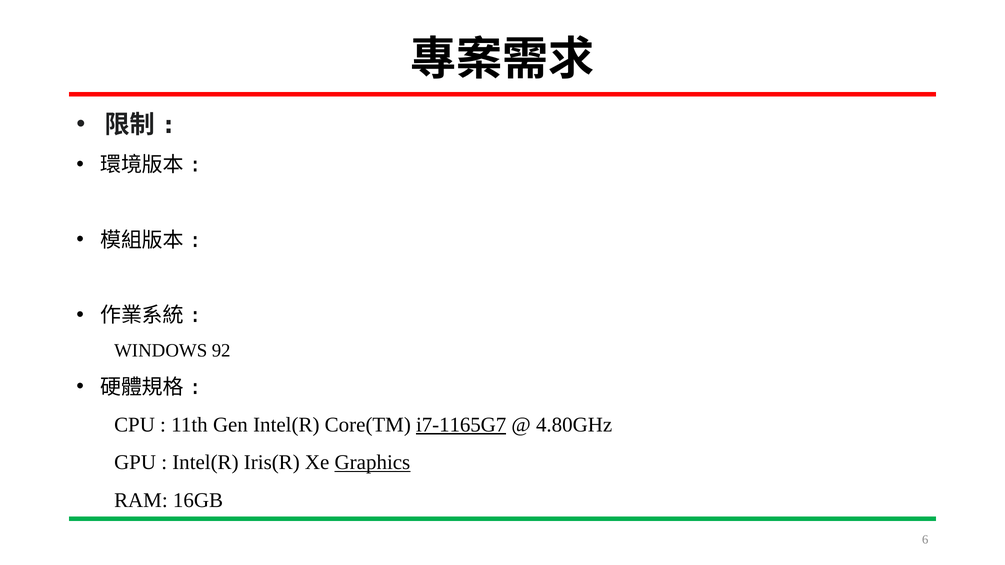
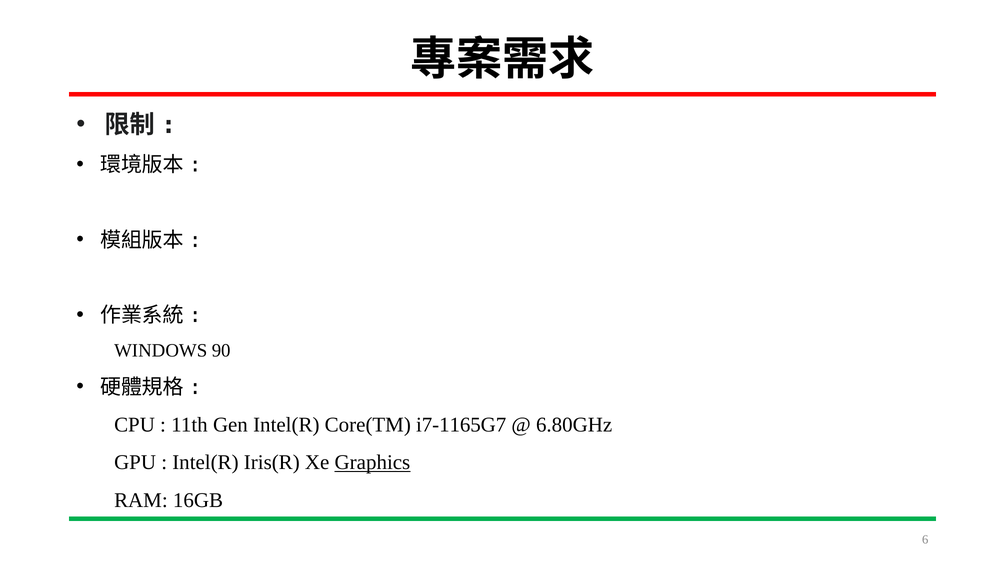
92: 92 -> 90 (221, 351)
i7-1165G7 underline: present -> none (461, 425)
4.80GHz: 4.80GHz -> 6.80GHz (574, 425)
